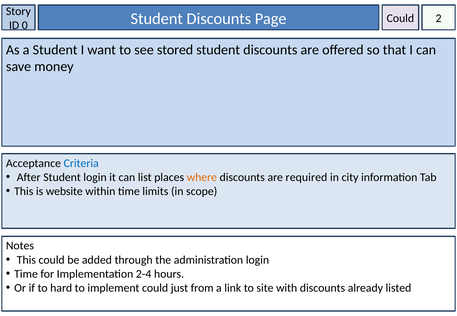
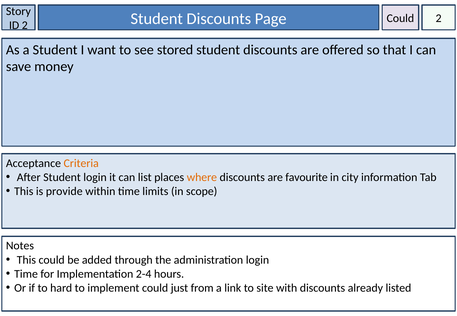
ID 0: 0 -> 2 (25, 25)
Criteria colour: blue -> orange (81, 163)
required: required -> favourite (307, 177)
website: website -> provide (64, 192)
